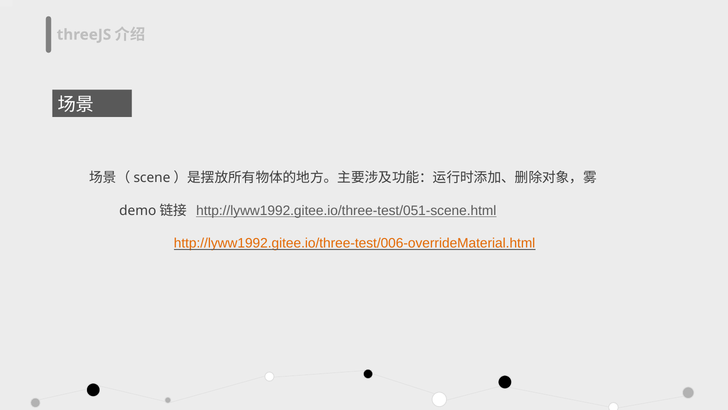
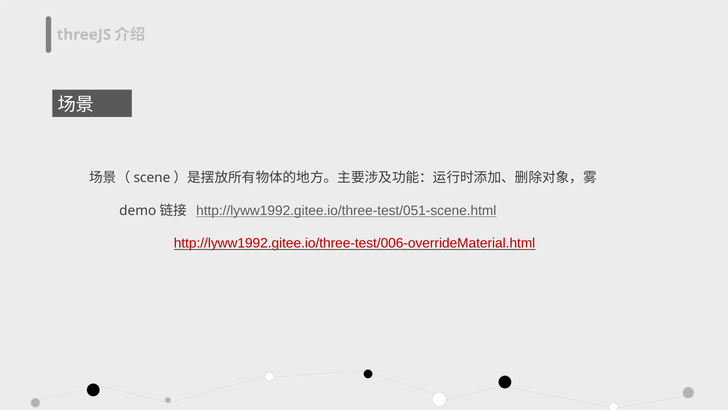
http://lyww1992.gitee.io/three-test/006-overrideMaterial.html colour: orange -> red (355, 243)
